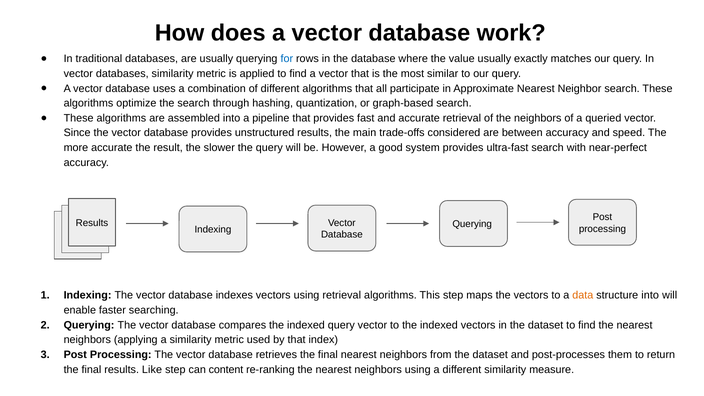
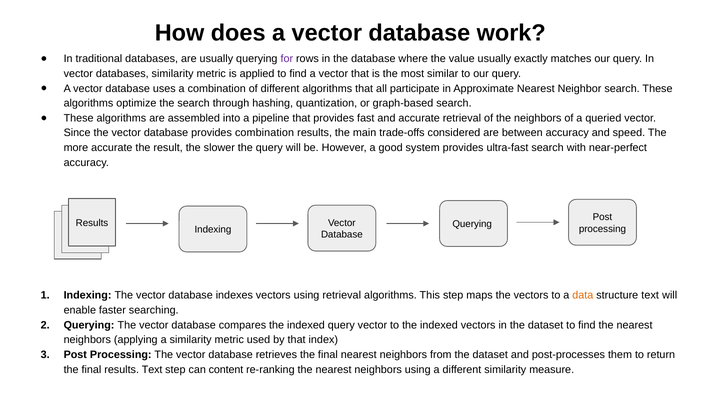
for colour: blue -> purple (287, 59)
provides unstructured: unstructured -> combination (265, 133)
structure into: into -> text (650, 295)
results Like: Like -> Text (152, 370)
